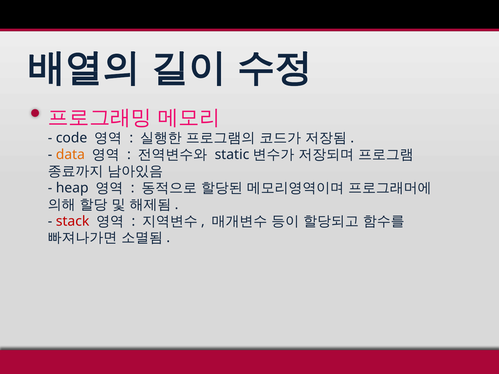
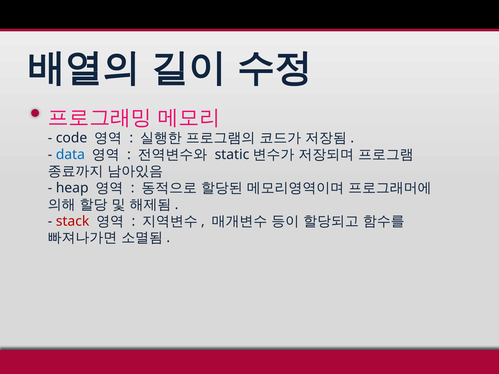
data colour: orange -> blue (70, 155)
